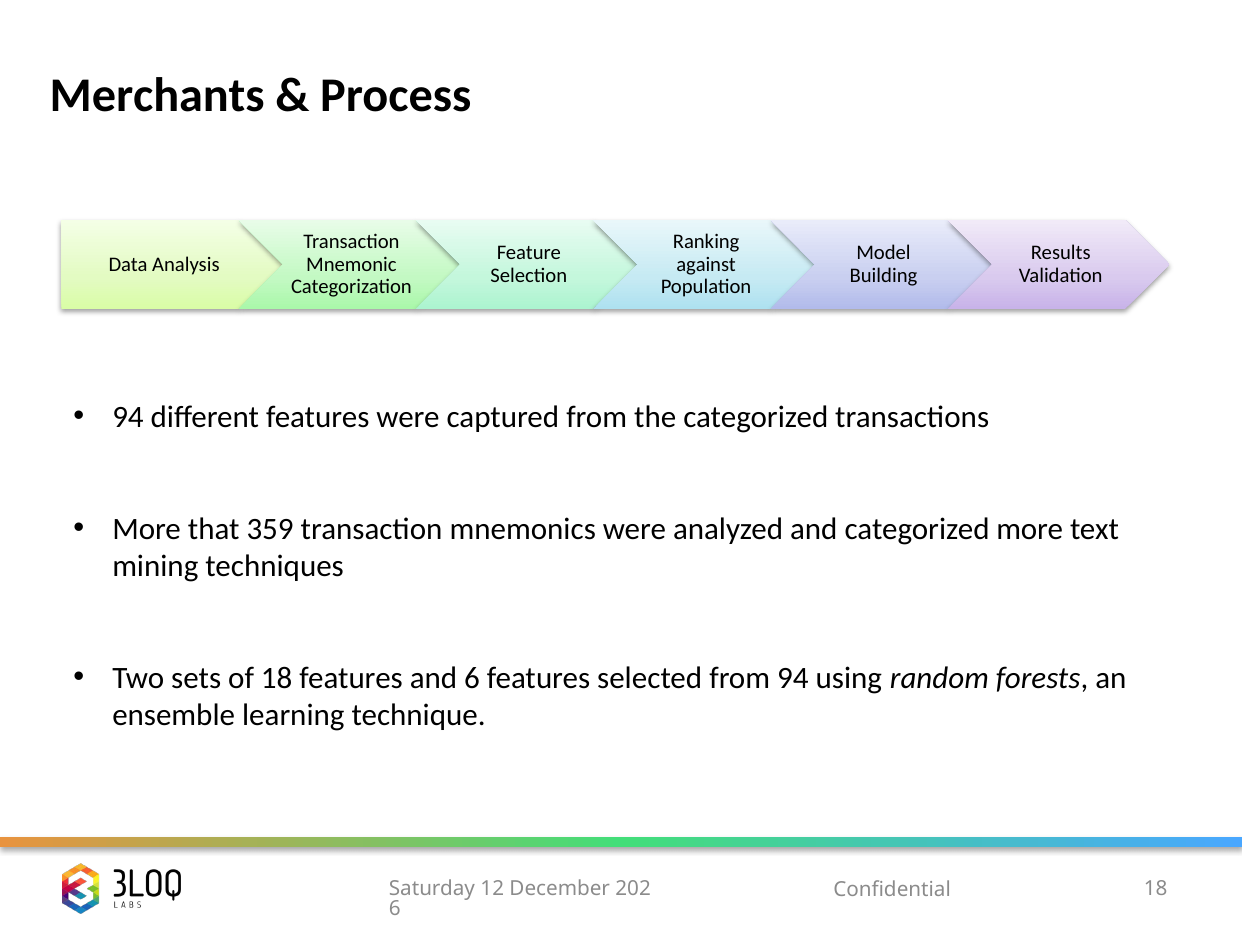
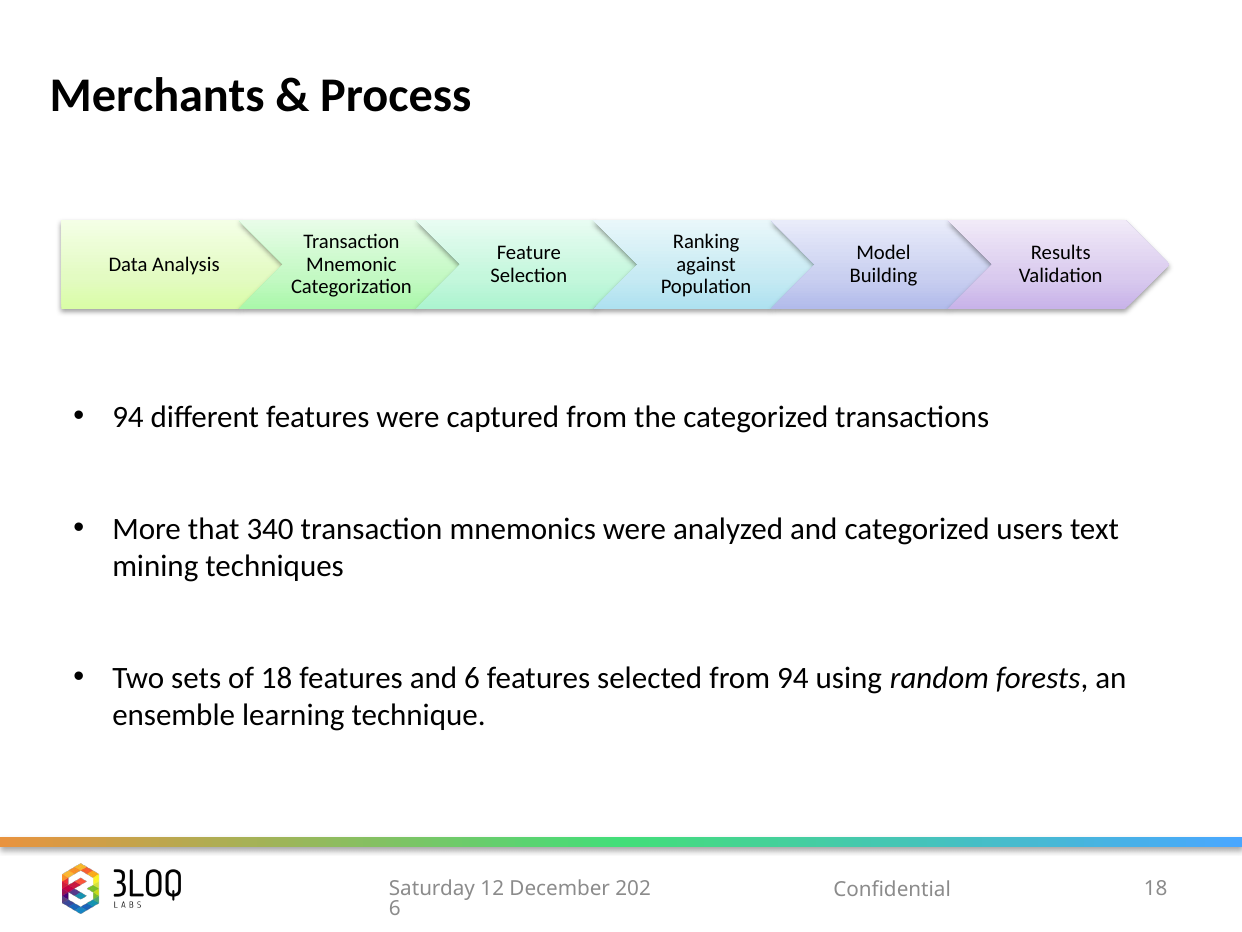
359: 359 -> 340 (270, 529)
categorized more: more -> users (1030, 529)
